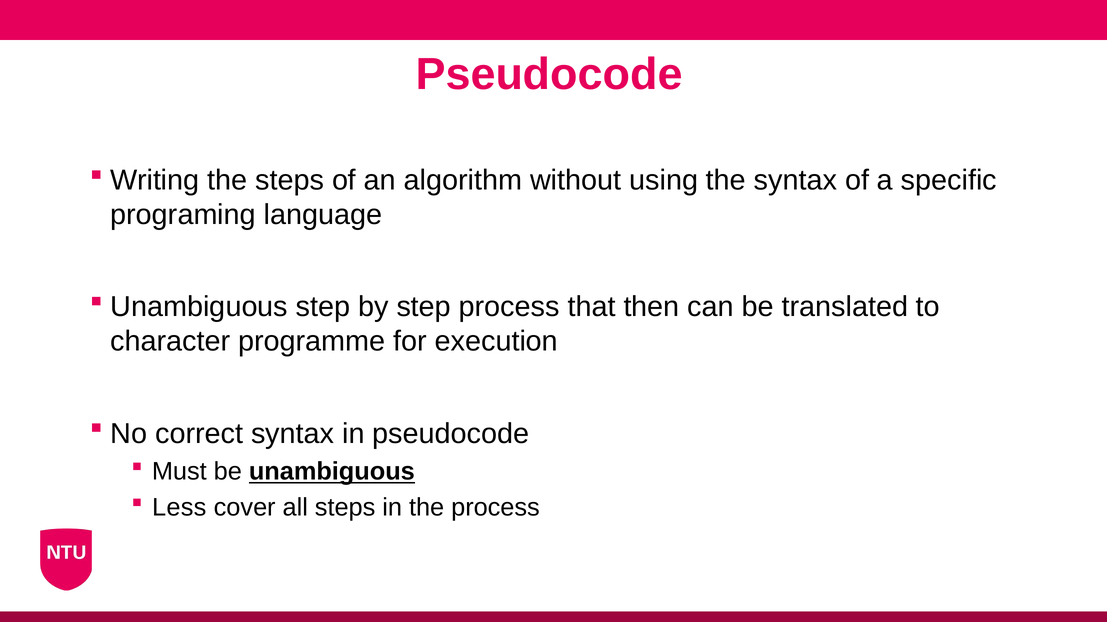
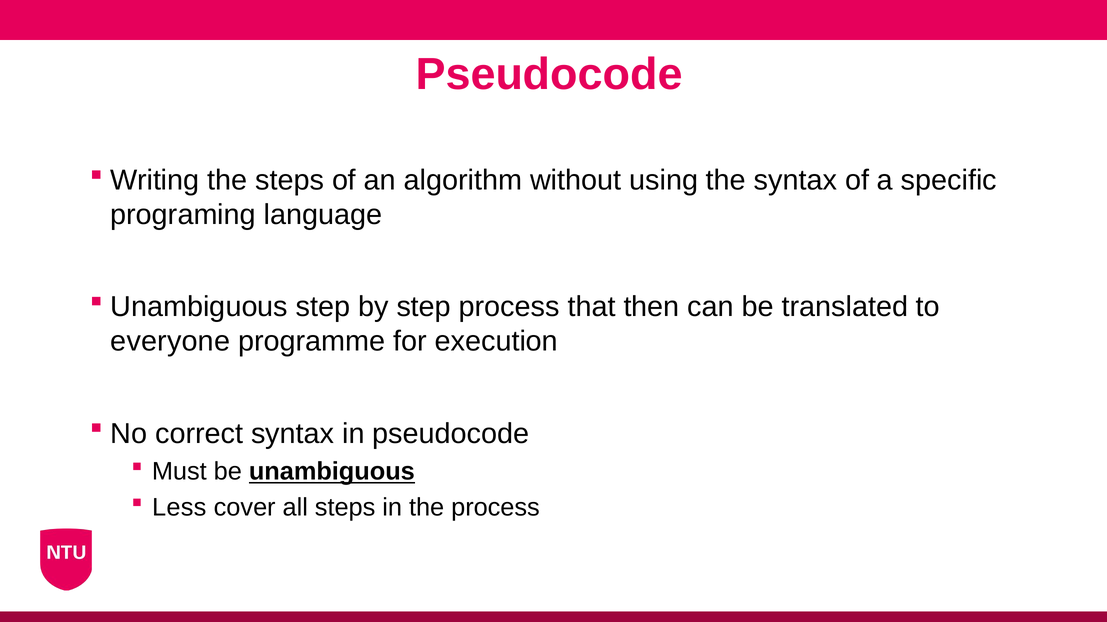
character: character -> everyone (170, 342)
